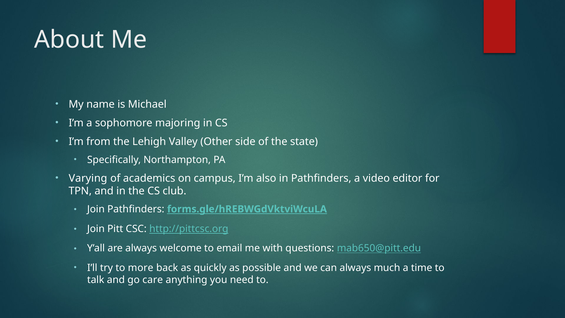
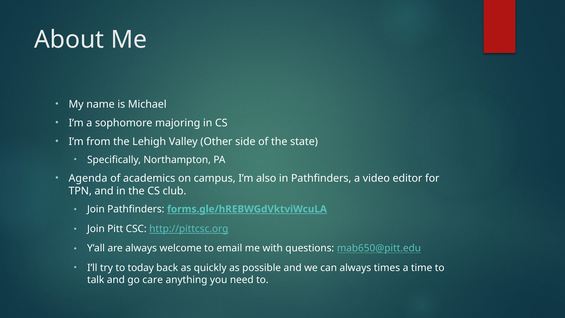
Varying: Varying -> Agenda (88, 178)
more: more -> today (141, 268)
much: much -> times (387, 268)
